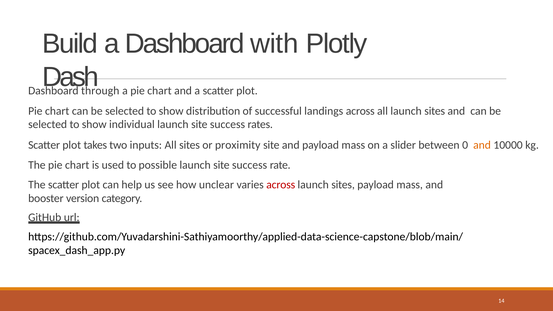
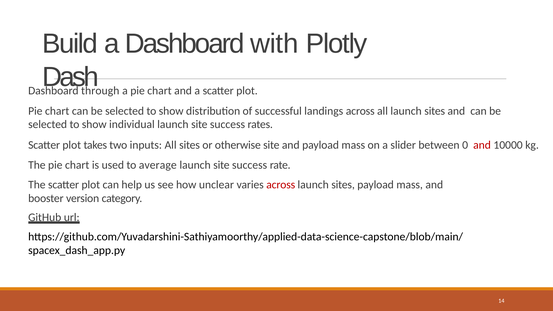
proximity: proximity -> otherwise (238, 145)
and colour: orange -> red (482, 145)
possible: possible -> average (158, 165)
